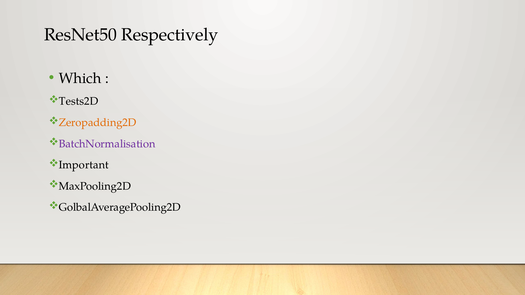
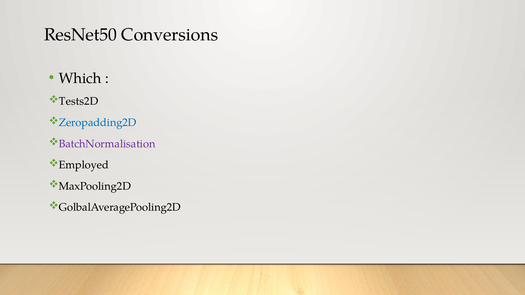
Respectively: Respectively -> Conversions (170, 35)
Zeropadding2D colour: orange -> blue (98, 123)
Important: Important -> Employed (84, 165)
